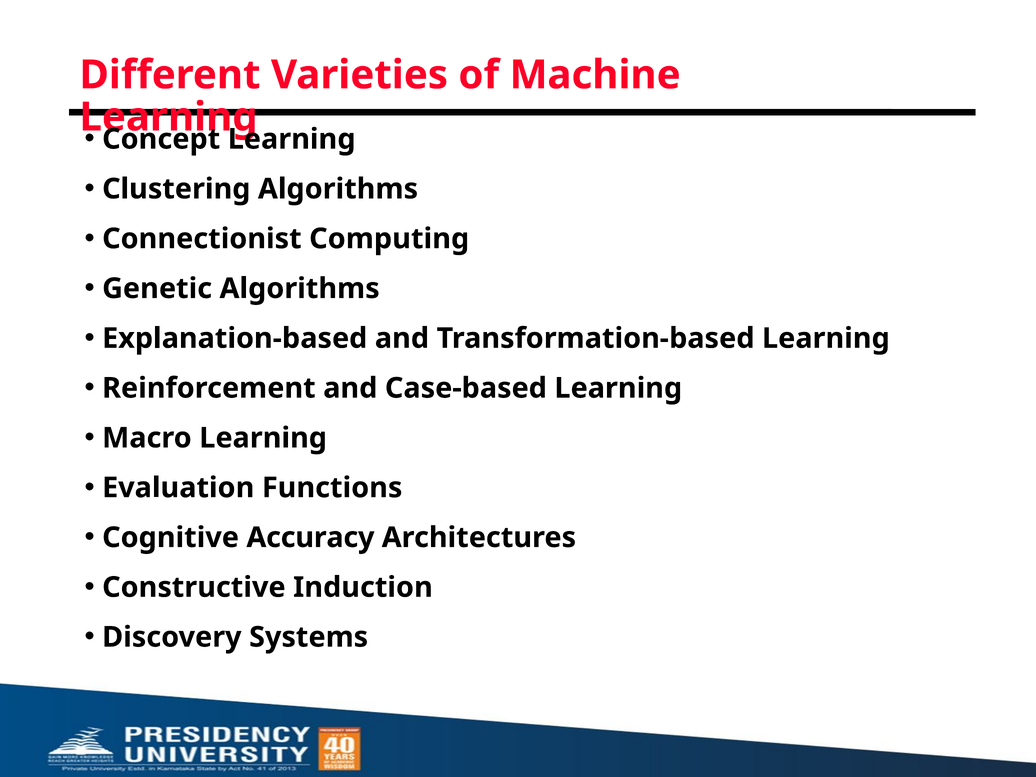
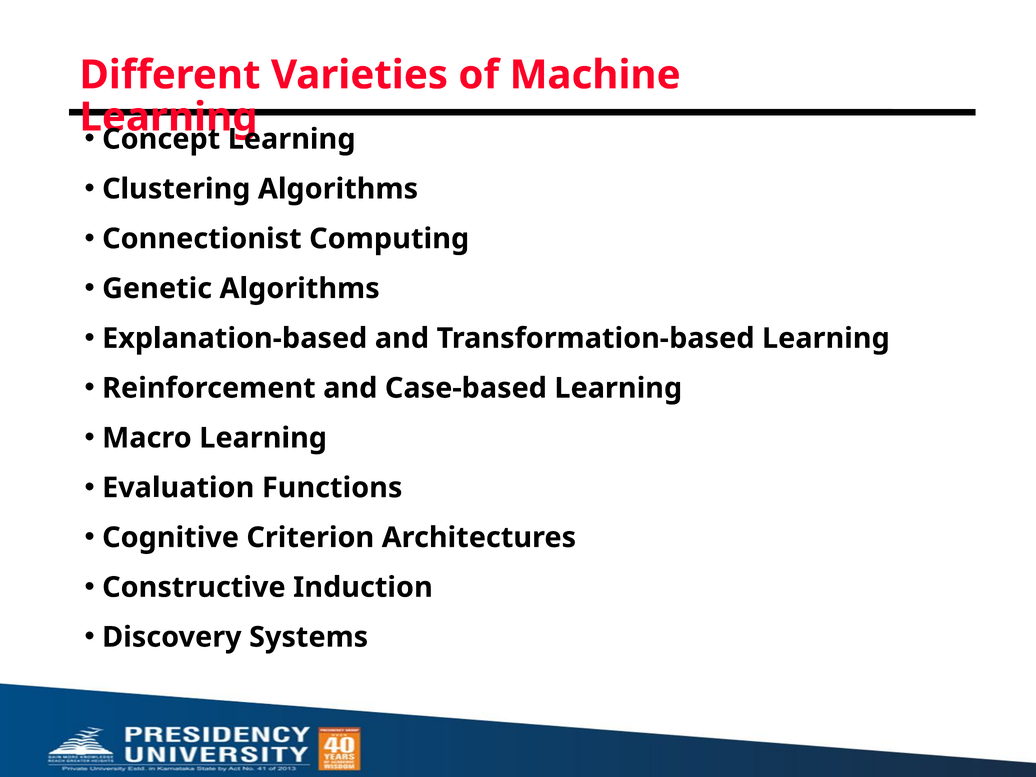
Accuracy: Accuracy -> Criterion (310, 538)
